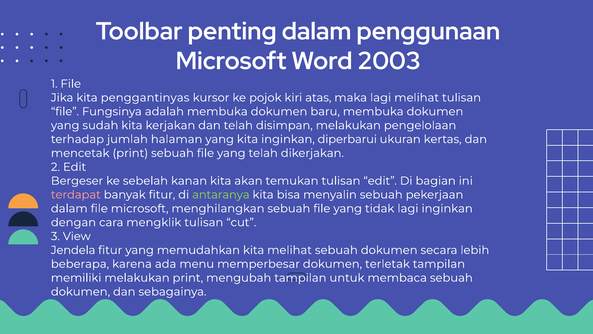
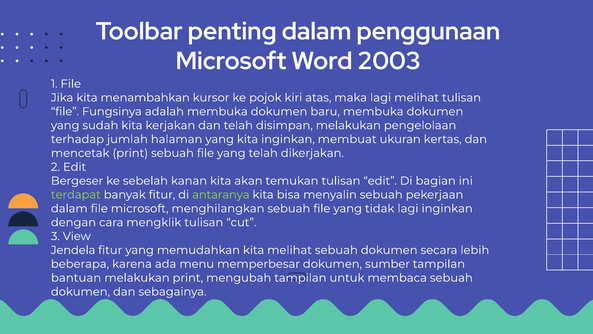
penggantinyas: penggantinyas -> menambahkan (145, 98)
diperbarui: diperbarui -> membuat (347, 139)
terdapat colour: pink -> light green (76, 194)
terletak: terletak -> sumber (388, 264)
memiliki: memiliki -> bantuan (76, 278)
